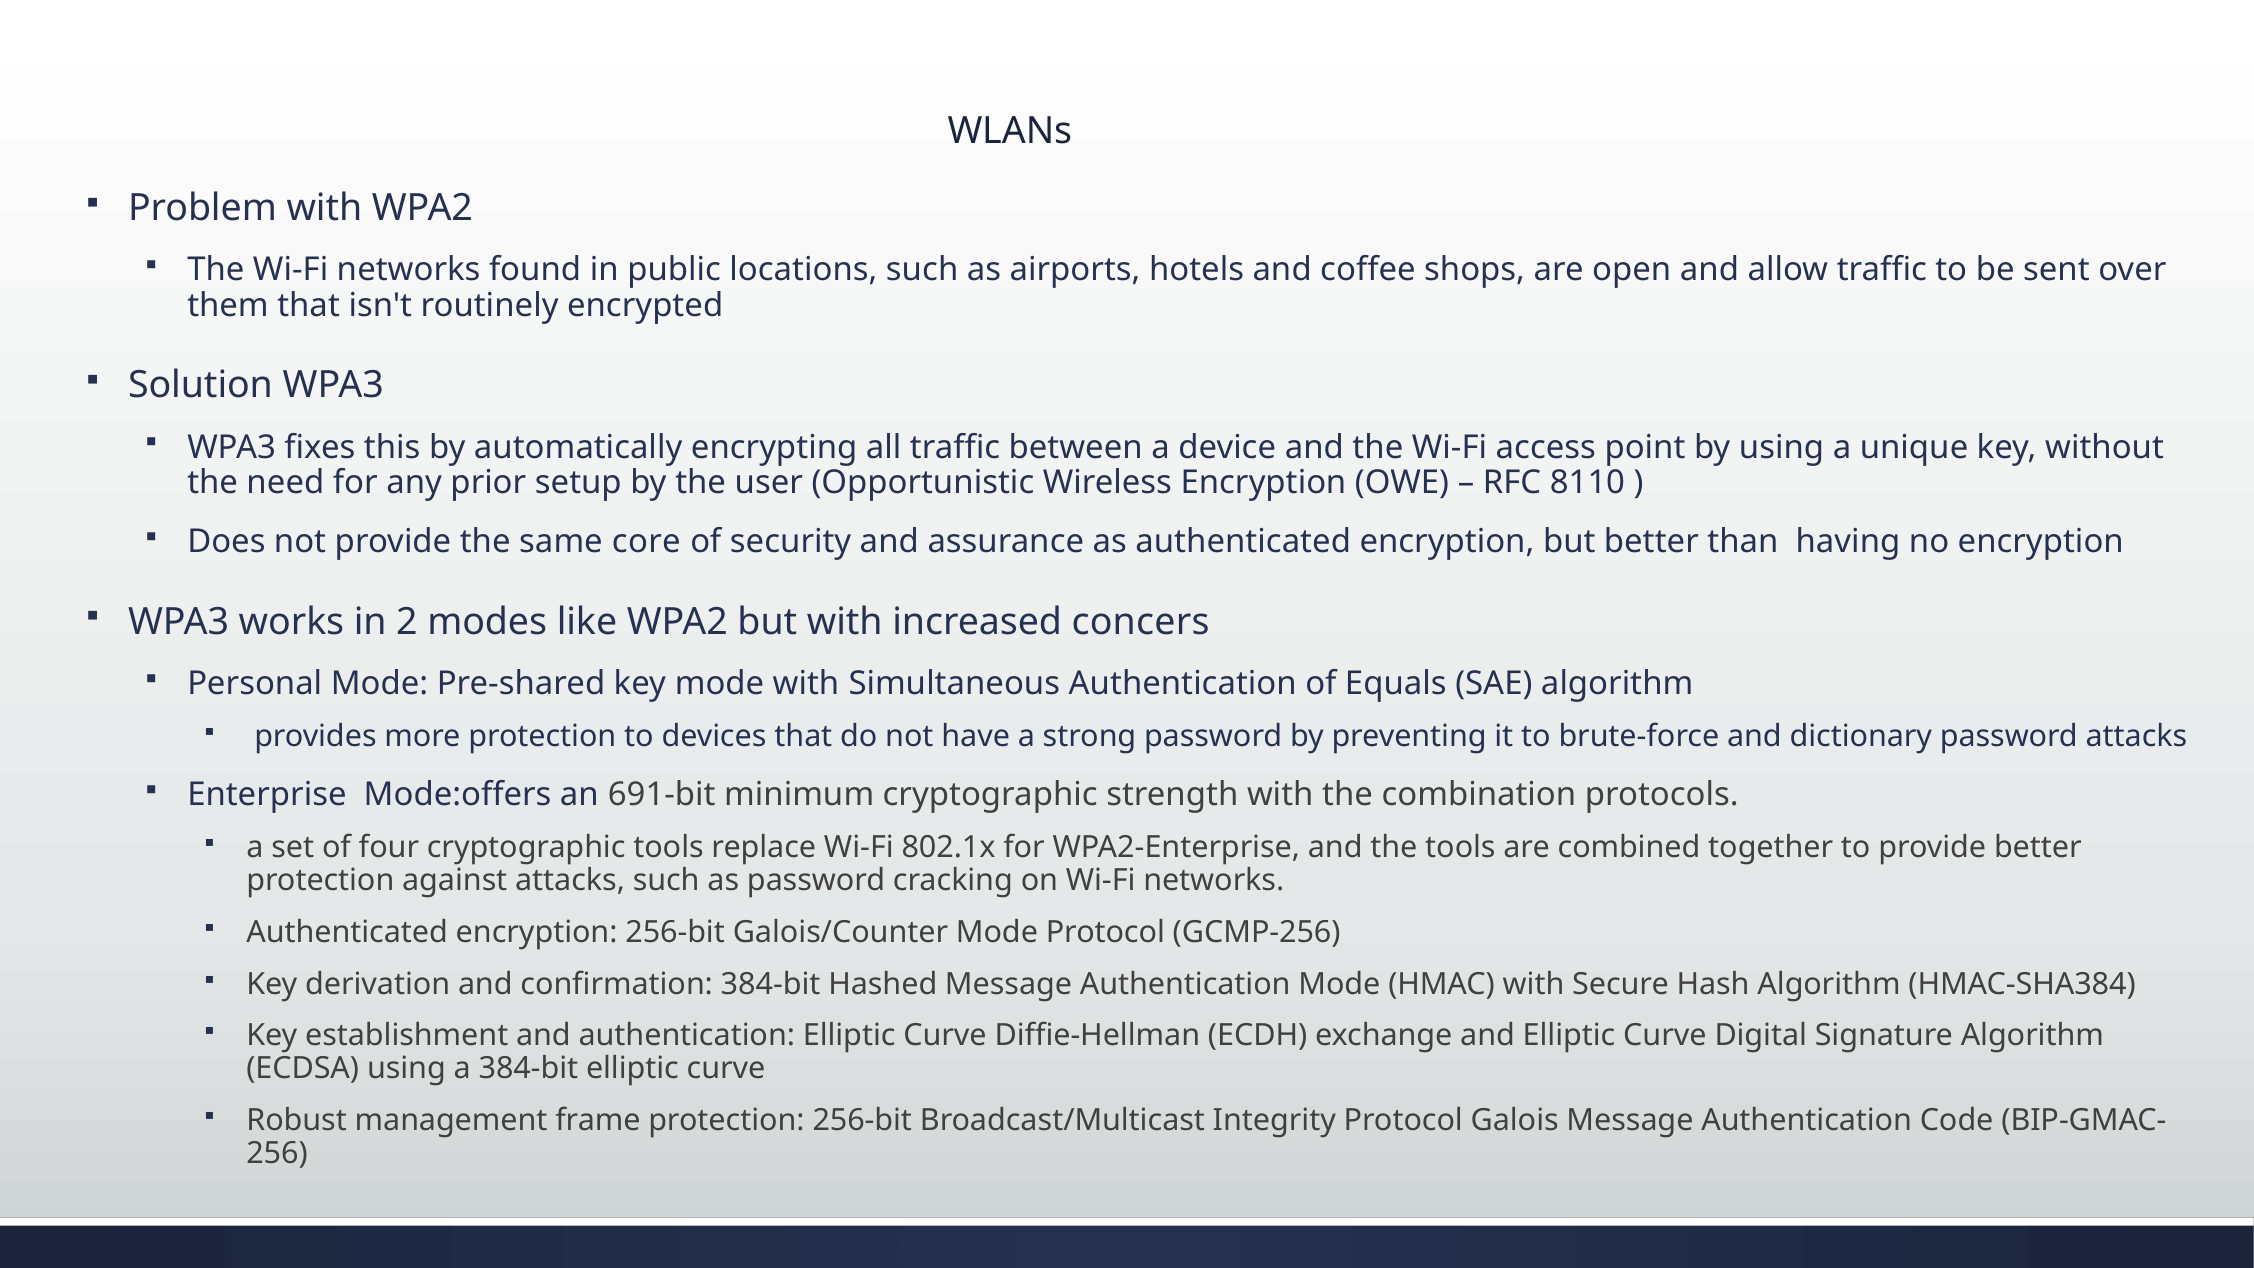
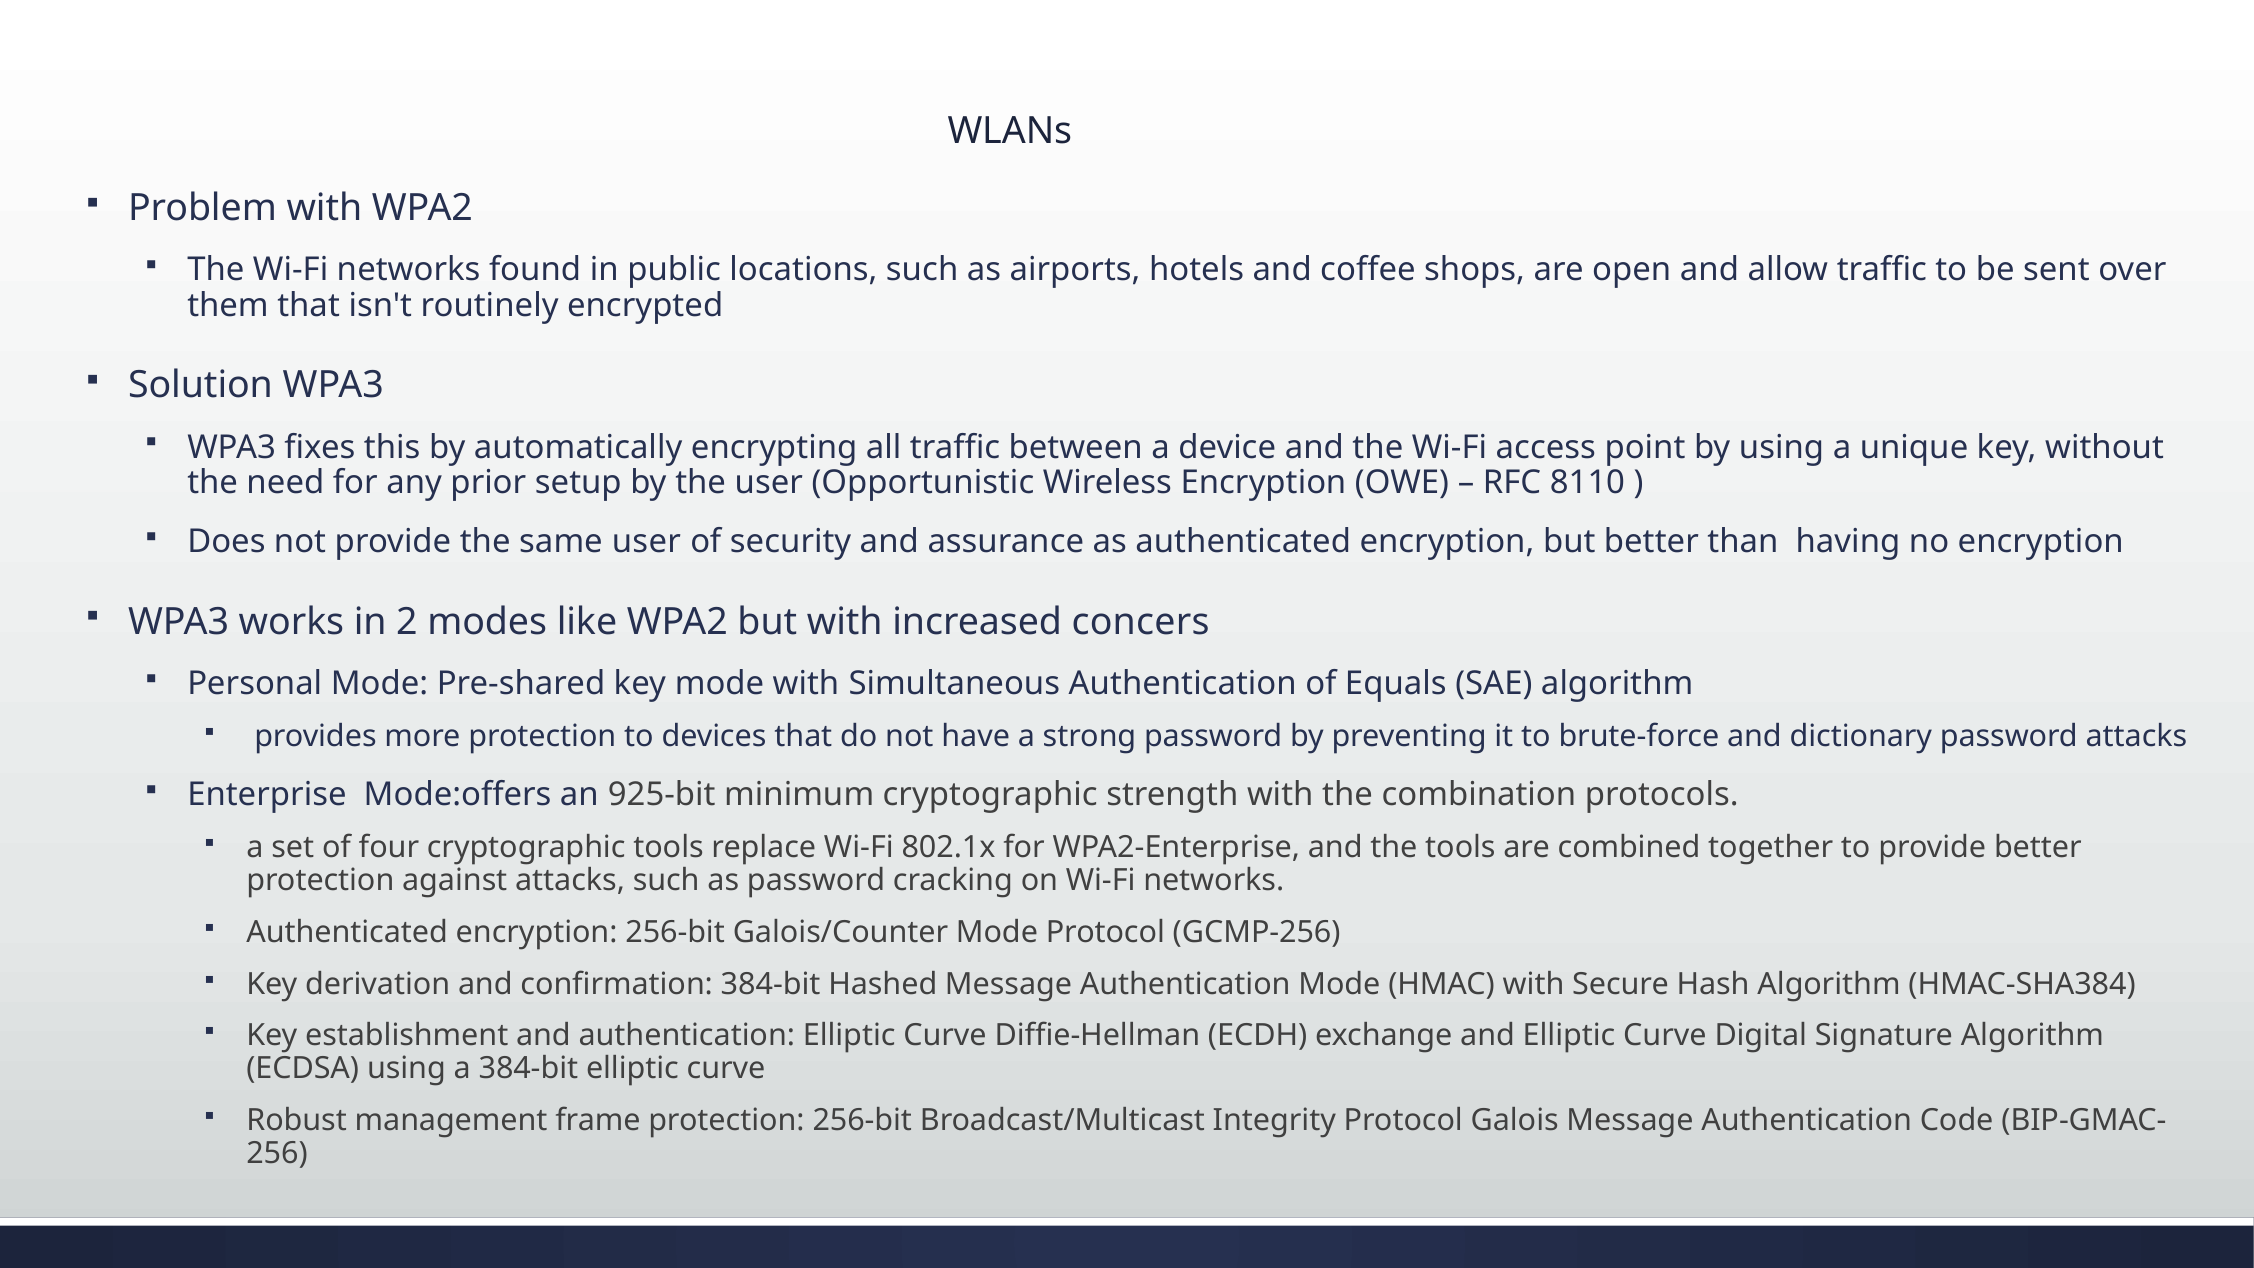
same core: core -> user (646, 542)
691-bit: 691-bit -> 925-bit (662, 794)
